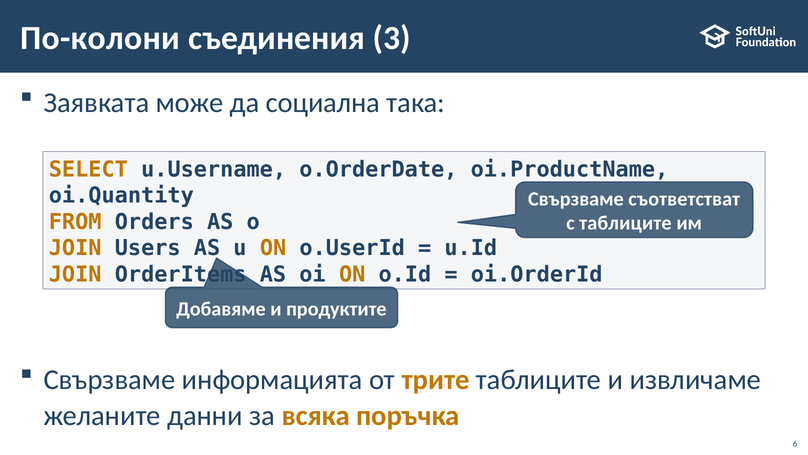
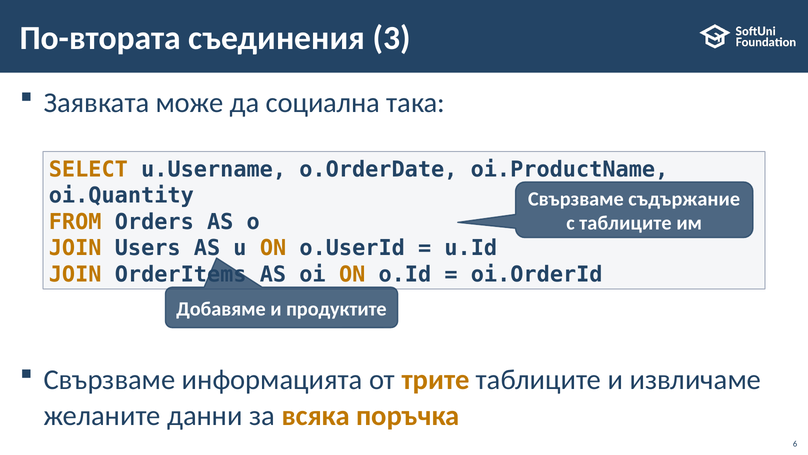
По-колони: По-колони -> По-втората (100, 38)
съответстват: съответстват -> съдържание (684, 199)
